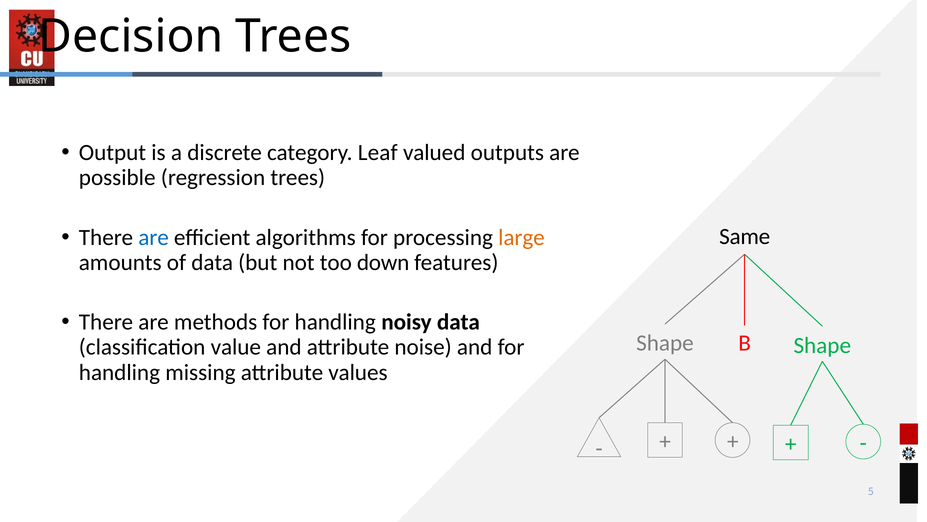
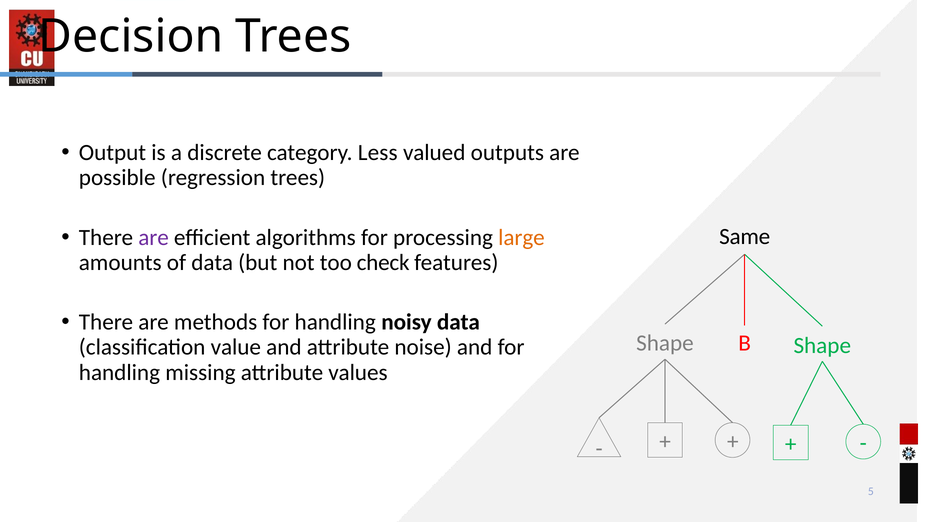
Leaf: Leaf -> Less (378, 153)
are colour: blue -> purple (154, 237)
down: down -> check (383, 262)
